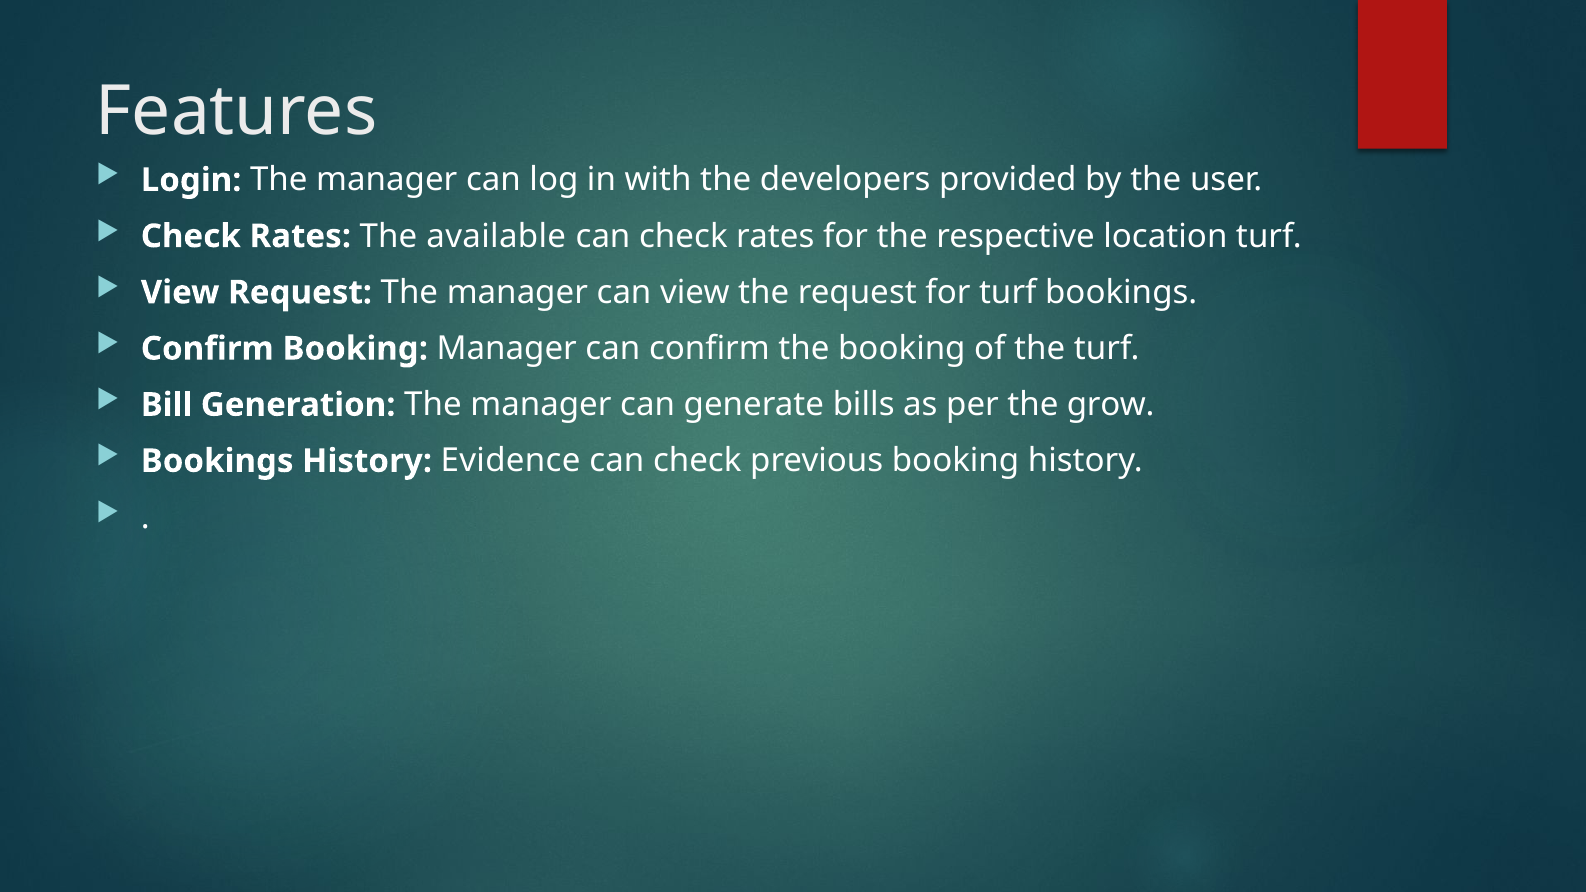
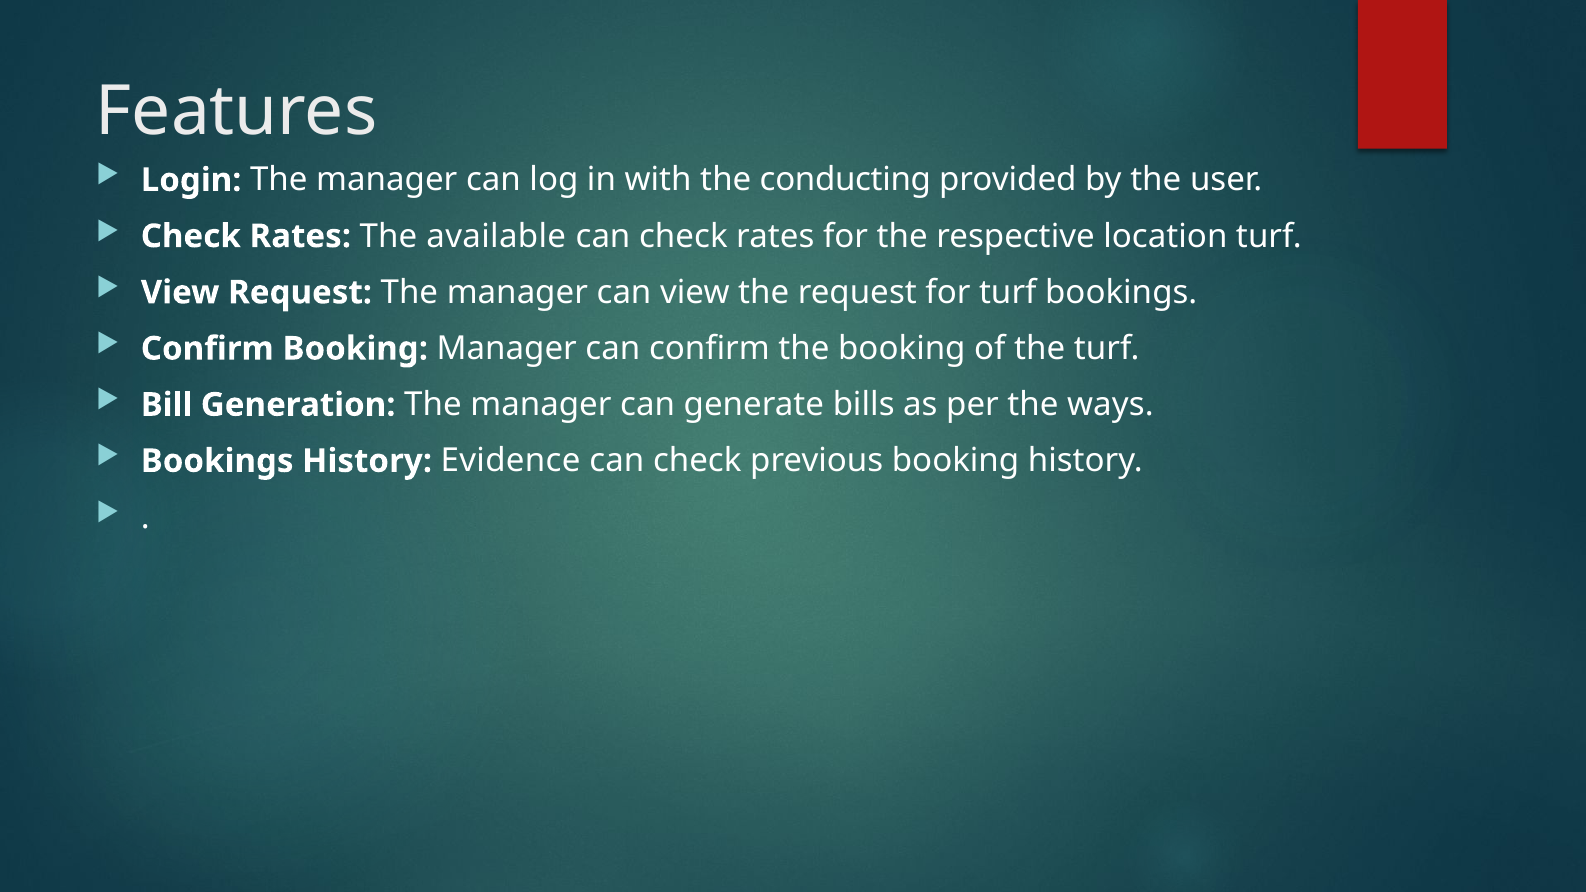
developers: developers -> conducting (845, 180)
grow: grow -> ways (1110, 405)
